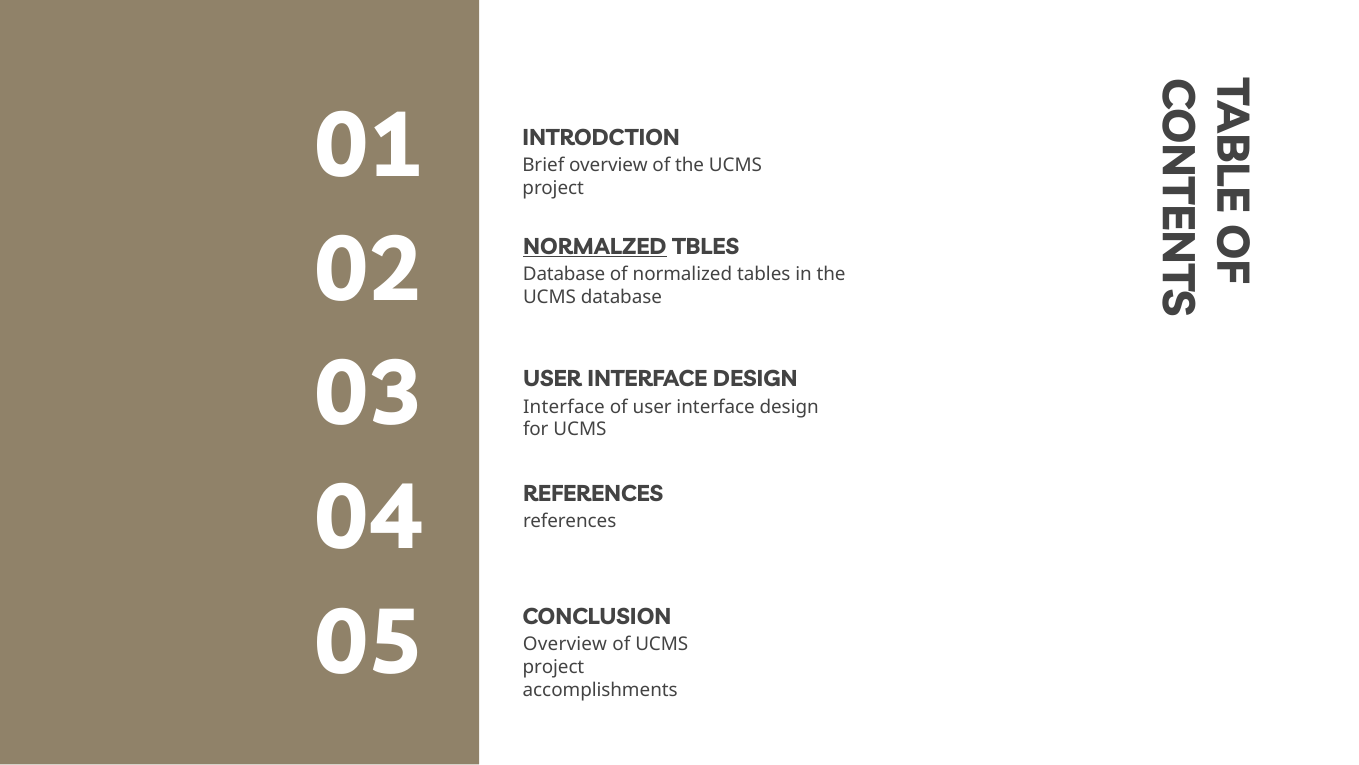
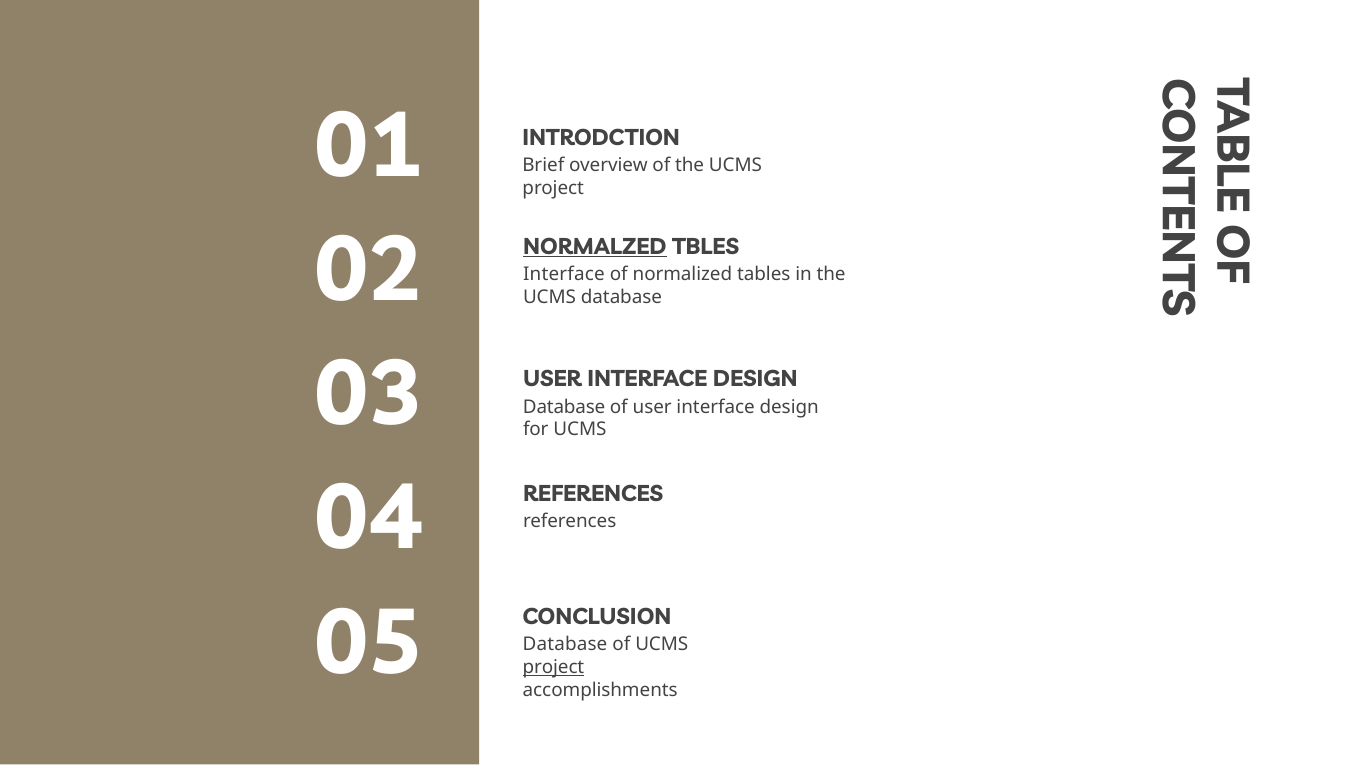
Database: Database -> Interface (564, 274)
Interface: Interface -> Database (564, 407)
Overview: Overview -> Database (565, 644)
project underline: none -> present (554, 667)
